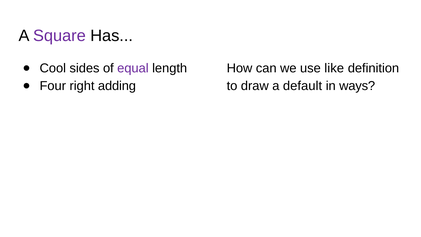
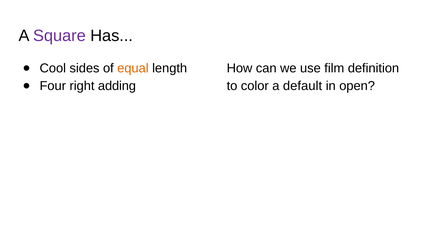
equal colour: purple -> orange (133, 68)
like: like -> film (334, 68)
draw: draw -> color (255, 86)
ways: ways -> open (357, 86)
